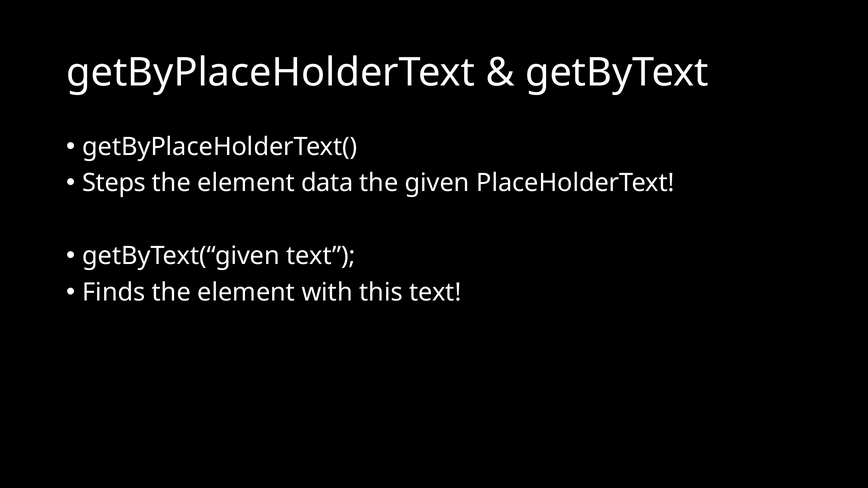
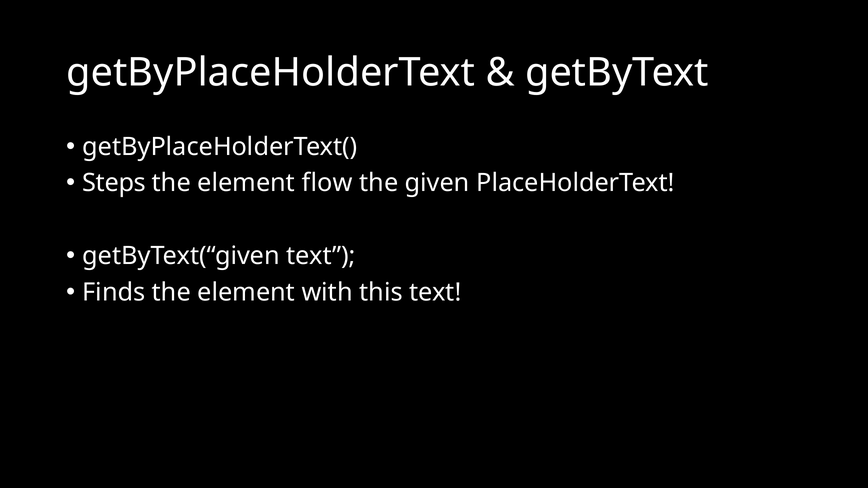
data: data -> flow (327, 183)
